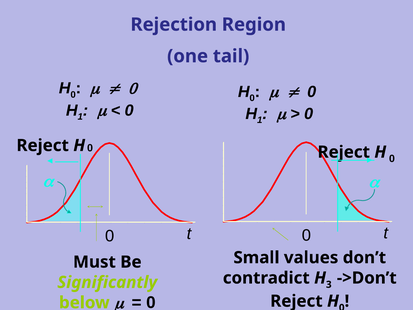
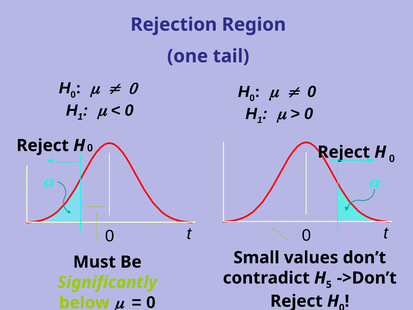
3: 3 -> 5 (329, 284)
